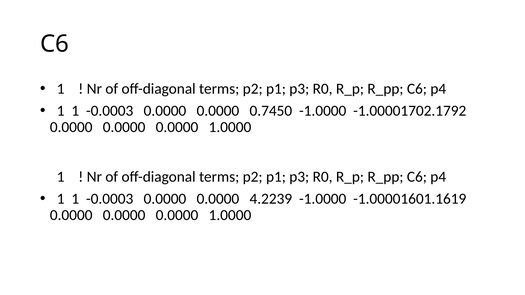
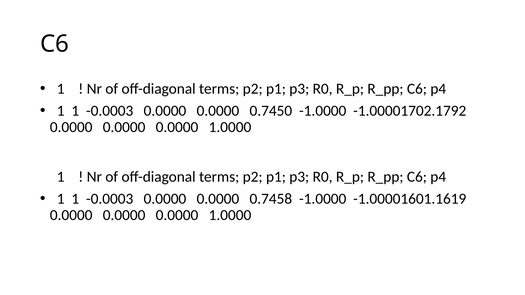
4.2239: 4.2239 -> 0.7458 (271, 199)
